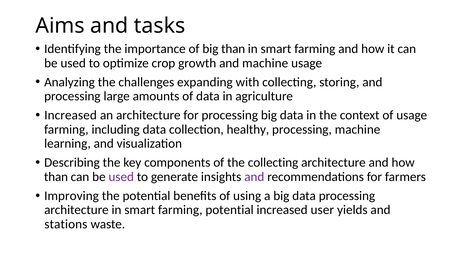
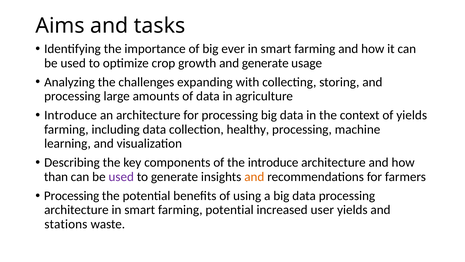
big than: than -> ever (233, 49)
and machine: machine -> generate (265, 63)
Increased: Increased -> Introduce (71, 115)
of usage: usage -> yields (412, 115)
the collecting: collecting -> introduce (273, 162)
and colour: purple -> orange (254, 177)
Improving: Improving -> Processing (72, 195)
